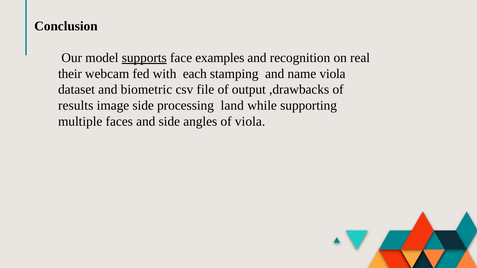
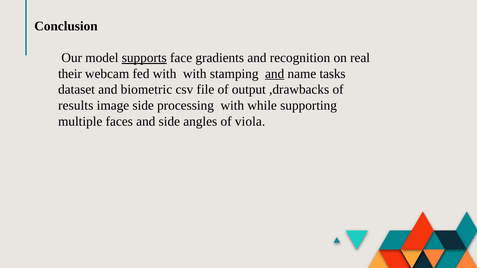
examples: examples -> gradients (220, 58)
with each: each -> with (195, 74)
and underline: none -> present (275, 74)
name viola: viola -> tasks (333, 74)
processing land: land -> with (232, 106)
